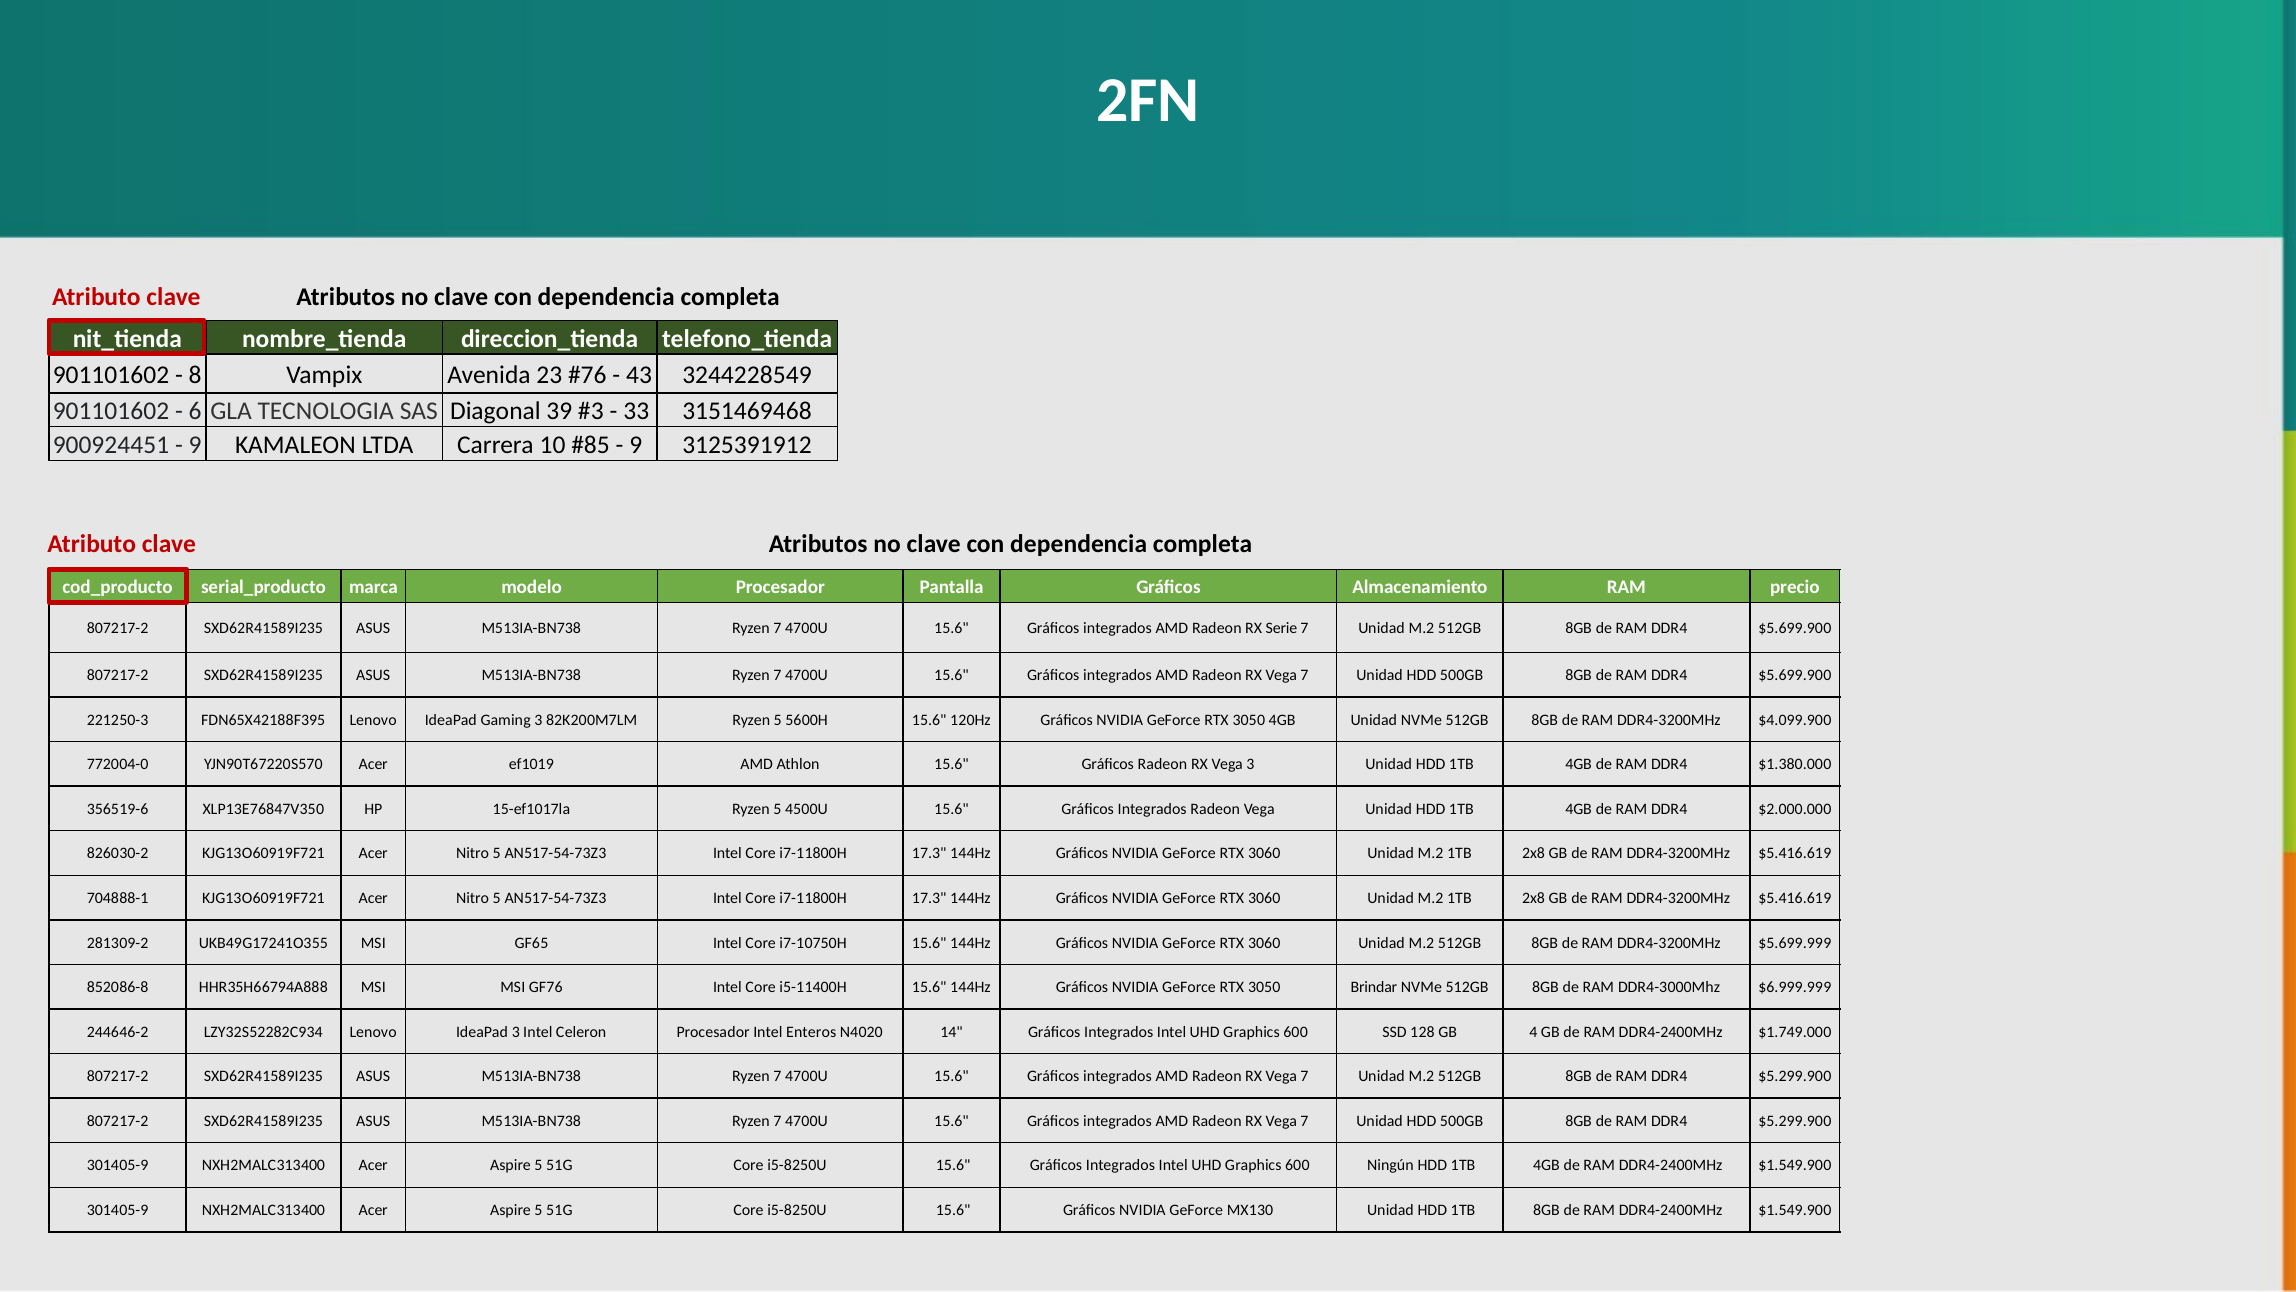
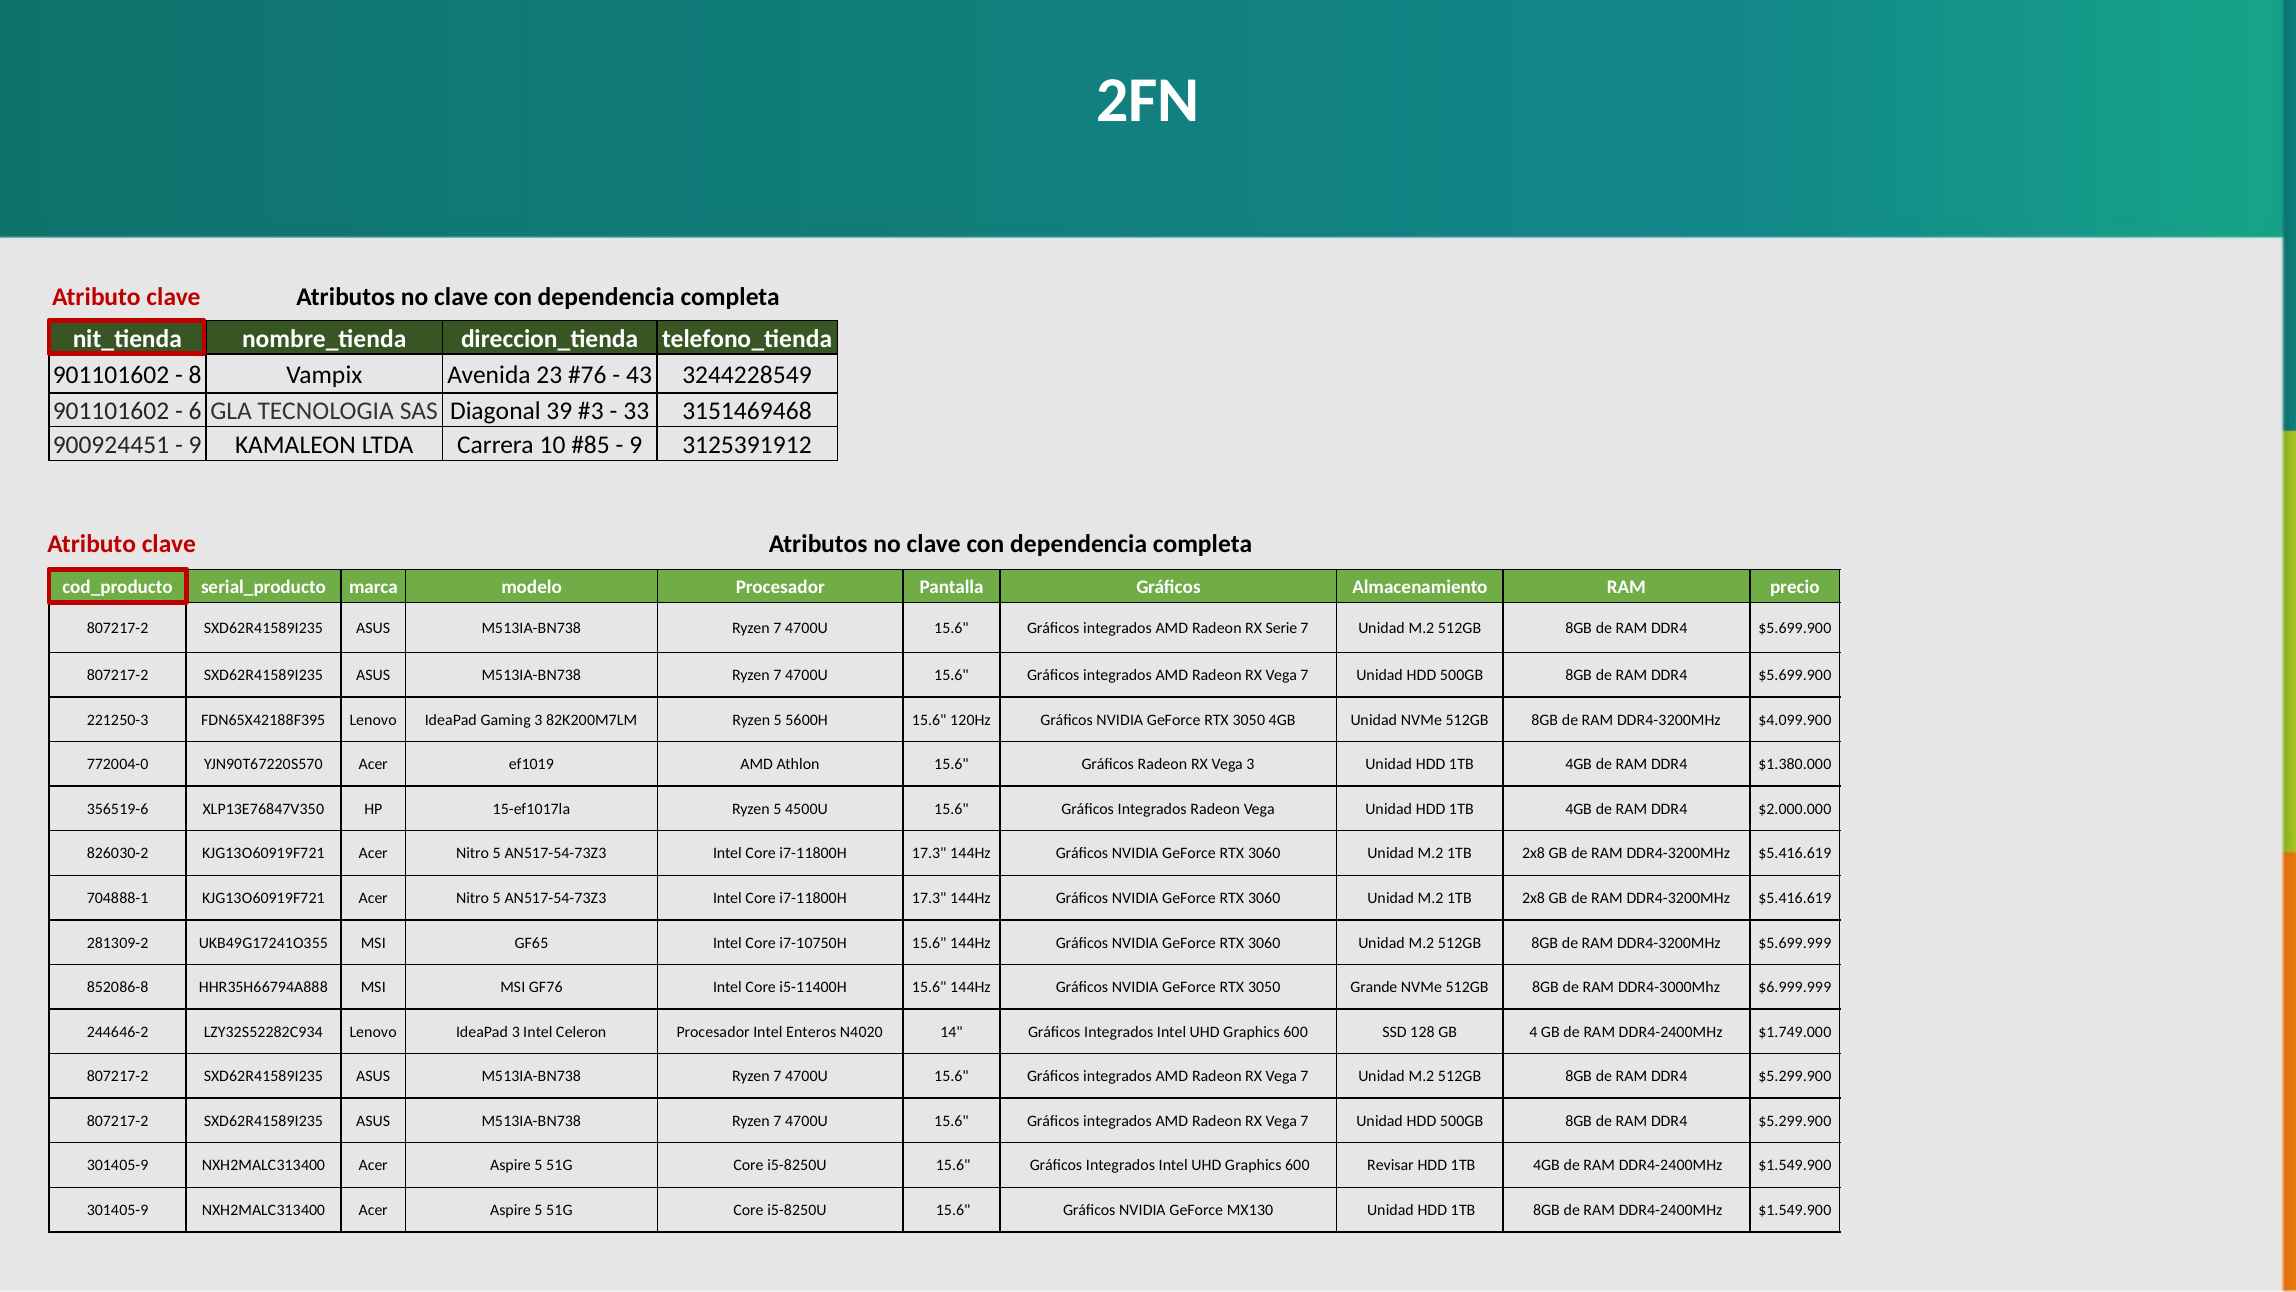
Brindar: Brindar -> Grande (1374, 987)
Ningún: Ningún -> Revisar (1390, 1165)
